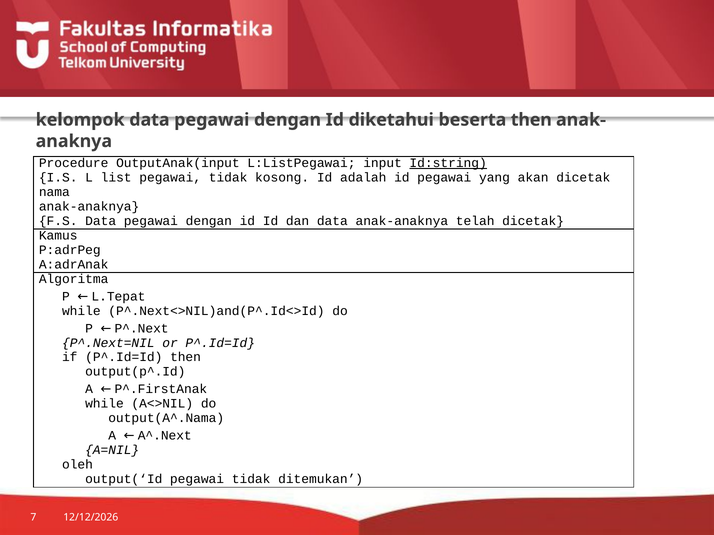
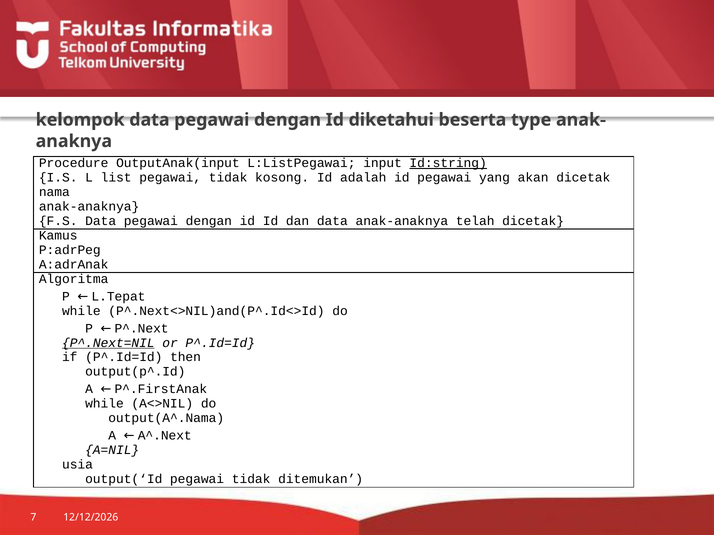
beserta then: then -> type (531, 120)
P^.Next=NIL underline: none -> present (108, 343)
oleh: oleh -> usia (78, 465)
